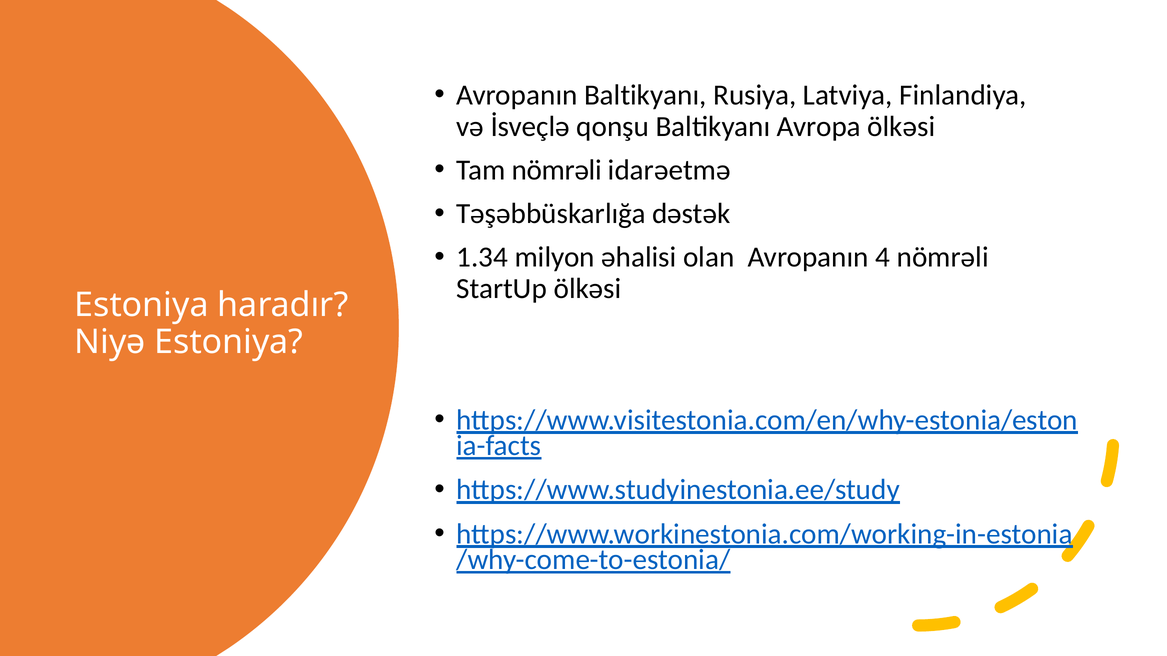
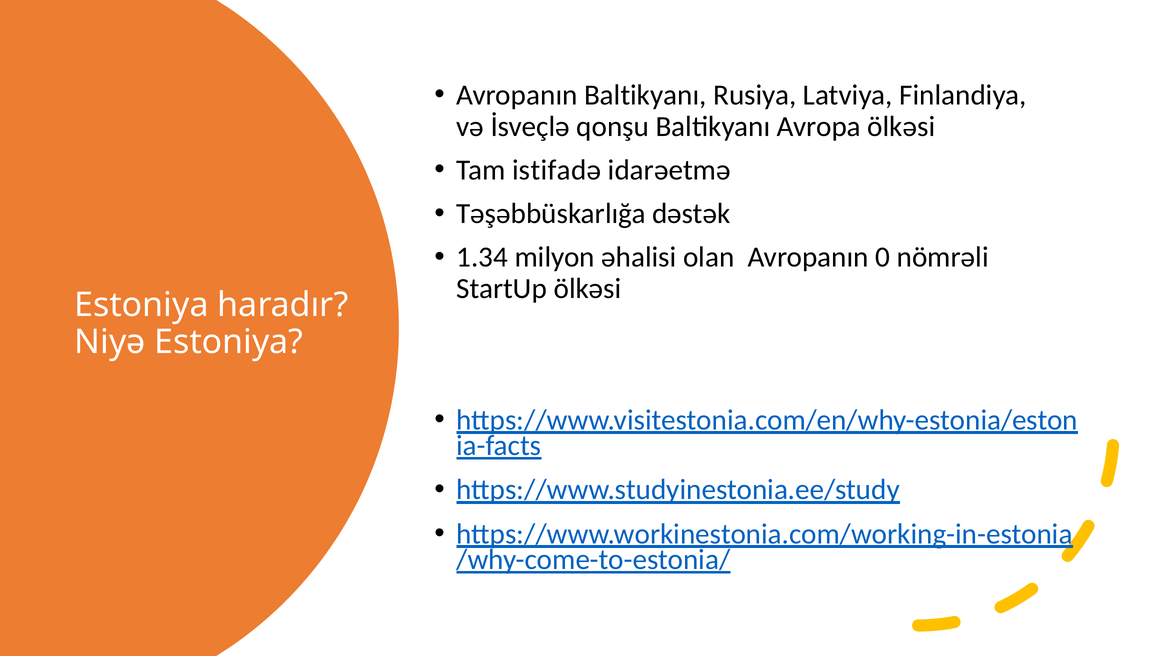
Tam nömrəli: nömrəli -> istifadə (557, 170)
4: 4 -> 0 (883, 257)
